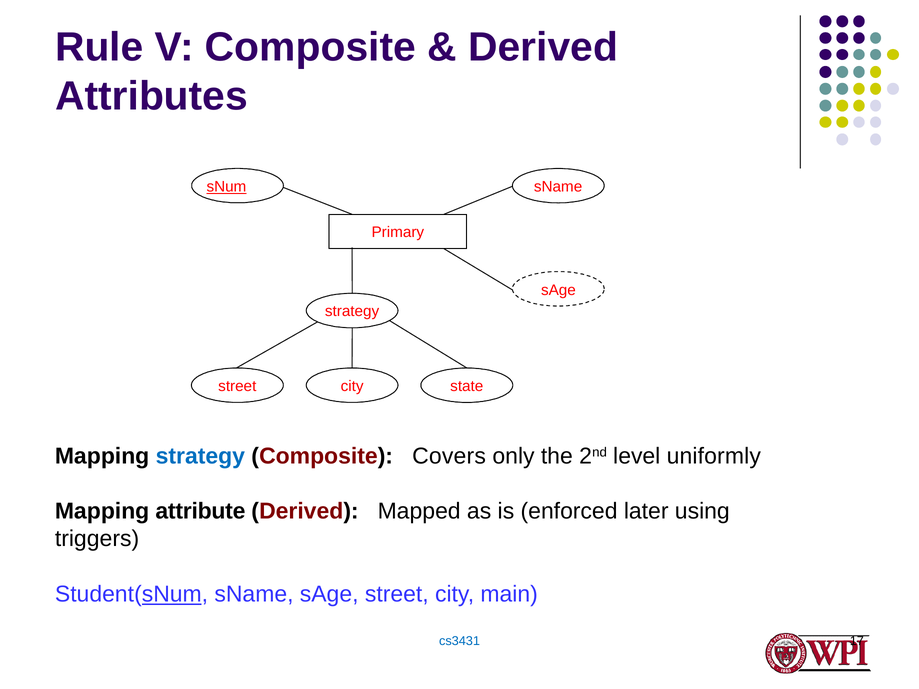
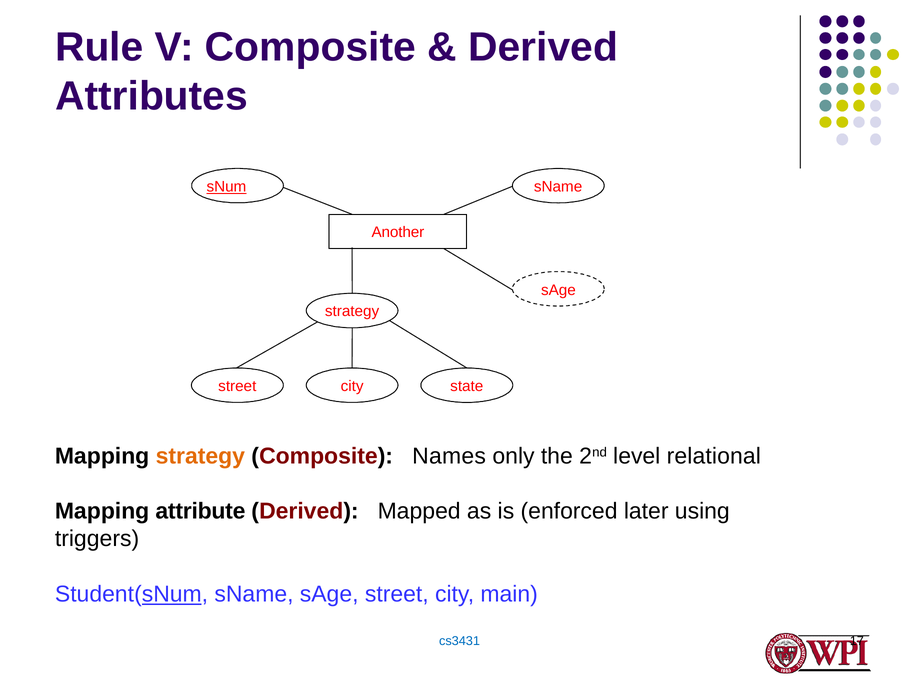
Primary: Primary -> Another (398, 232)
strategy colour: blue -> orange (200, 456)
Covers: Covers -> Names (449, 456)
uniformly: uniformly -> relational (714, 456)
